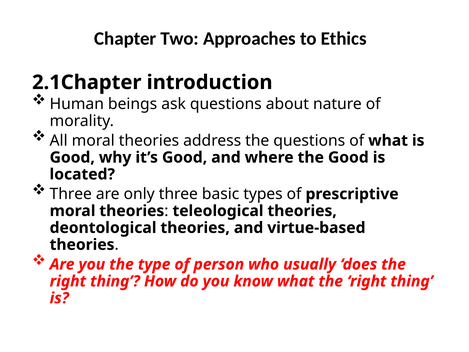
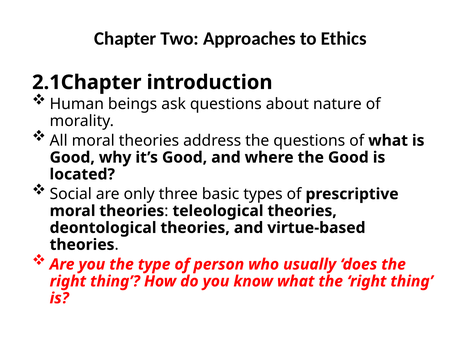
Three: Three -> Social (71, 194)
